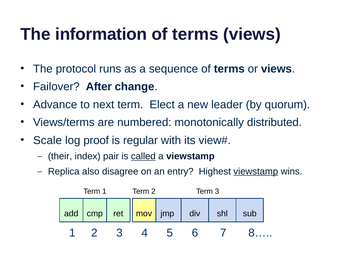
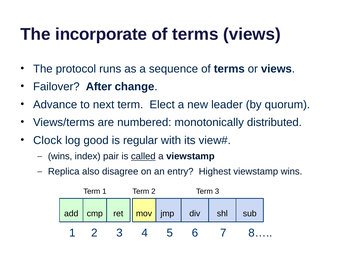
information: information -> incorporate (101, 34)
Scale: Scale -> Clock (48, 140)
proof: proof -> good (96, 140)
their: their -> wins (60, 156)
viewstamp underline: present -> none (256, 171)
